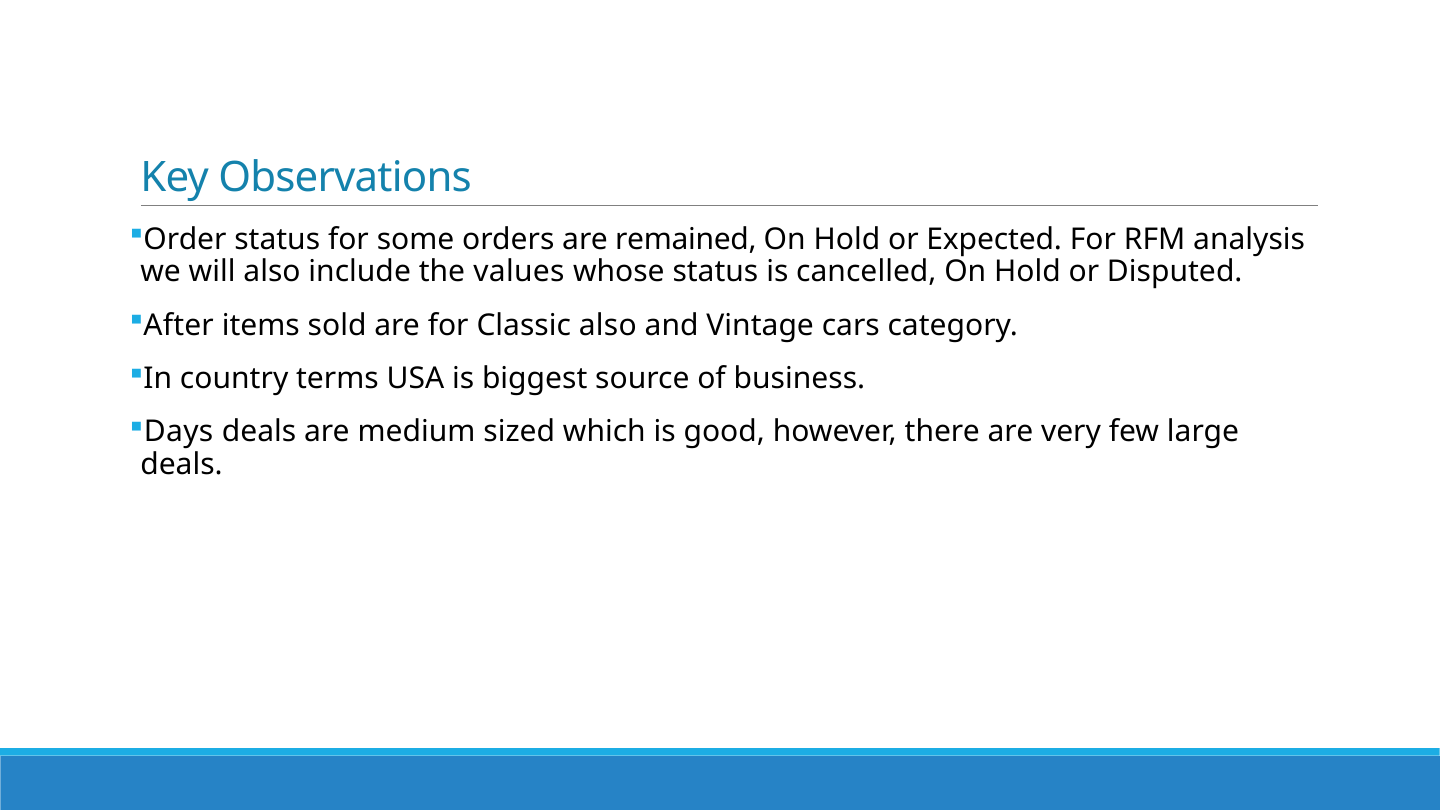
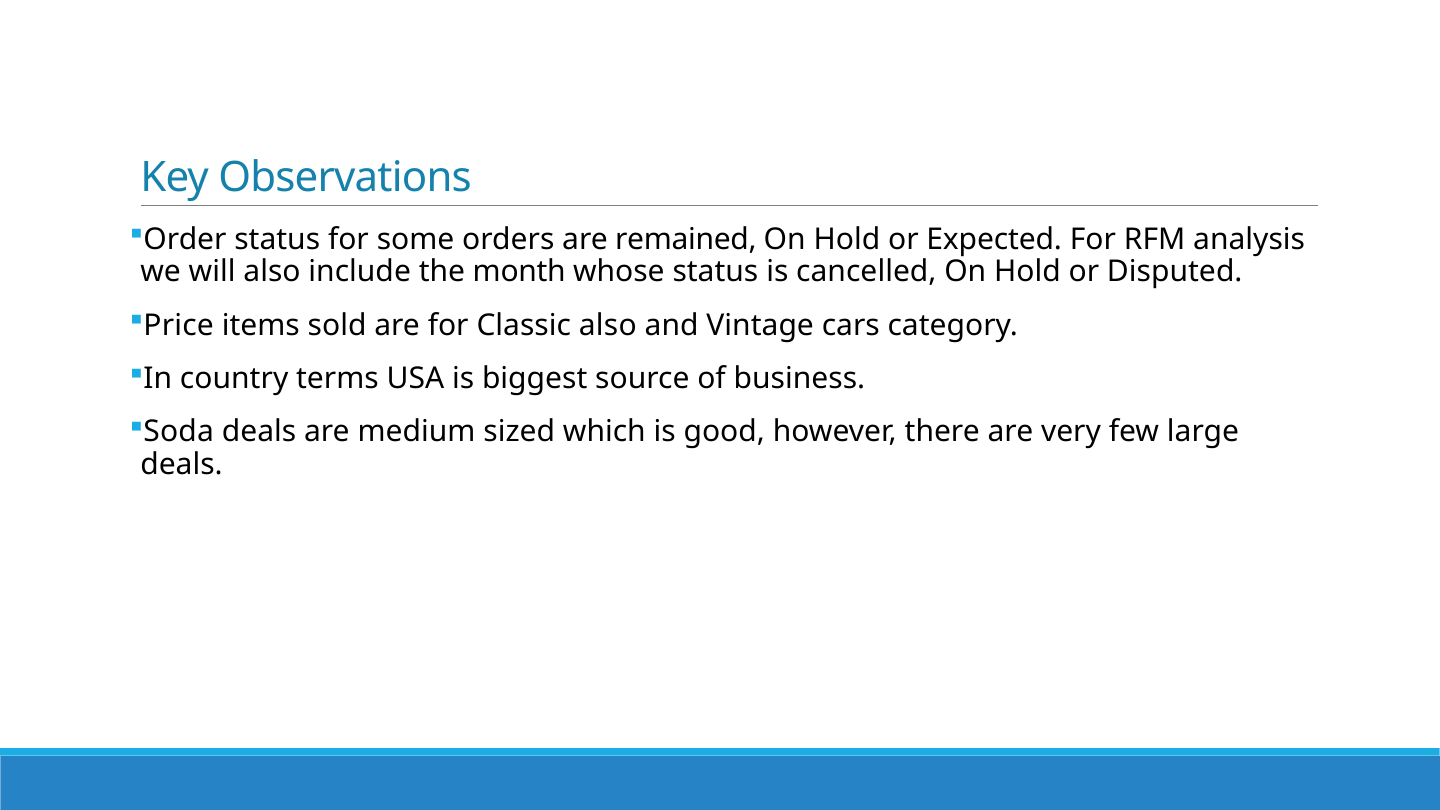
values: values -> month (519, 272)
After: After -> Price (179, 325)
Days: Days -> Soda (179, 432)
